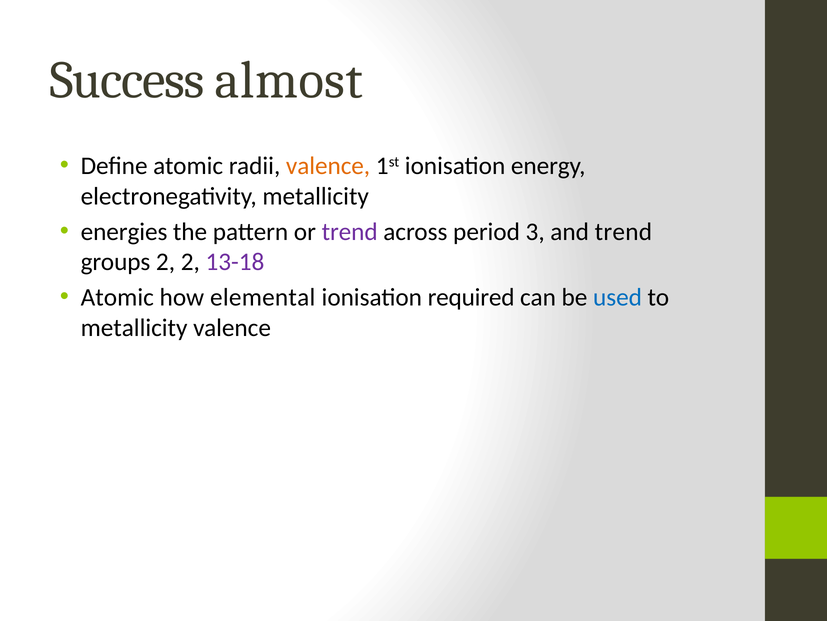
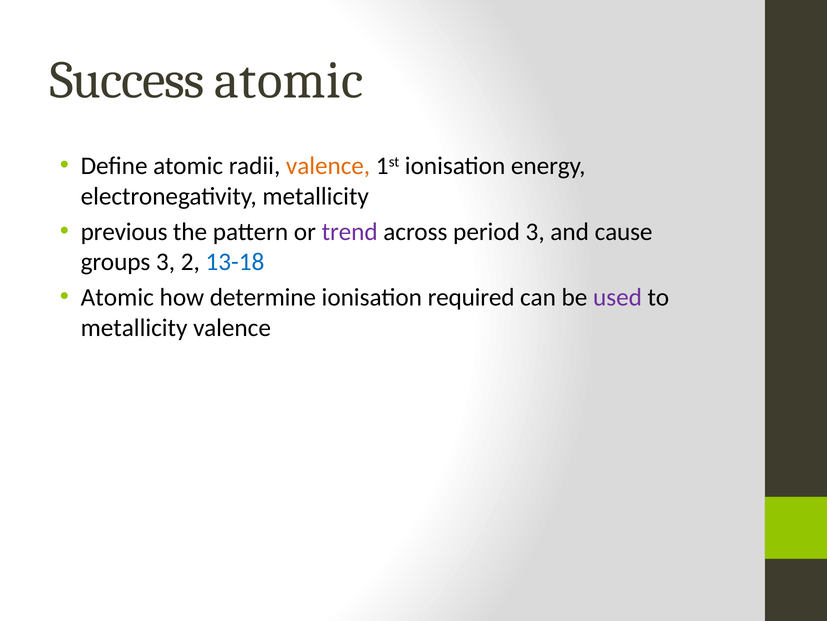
Success almost: almost -> atomic (289, 80)
energies: energies -> previous (124, 231)
and trend: trend -> cause (624, 231)
groups 2: 2 -> 3 (166, 262)
13-18 colour: purple -> blue (235, 262)
elemental: elemental -> determine (263, 297)
used colour: blue -> purple (617, 297)
